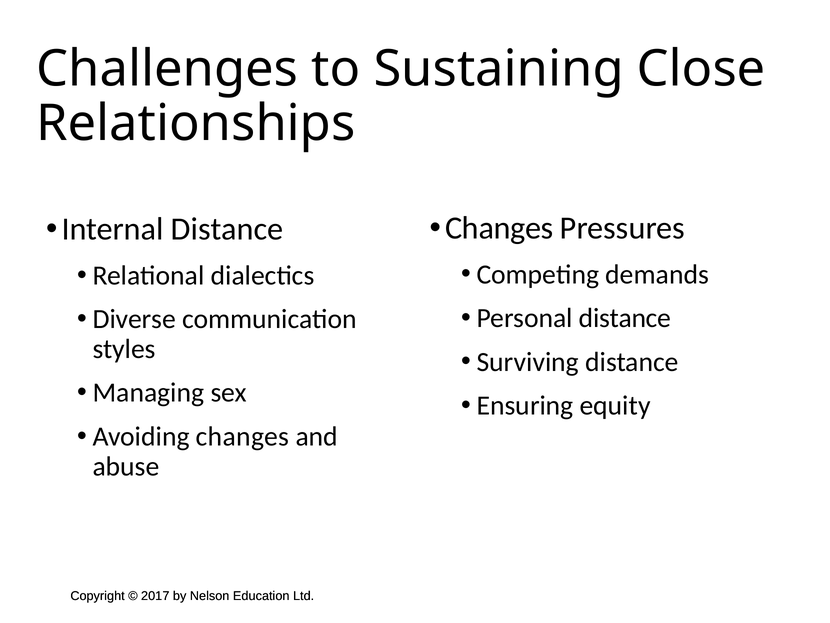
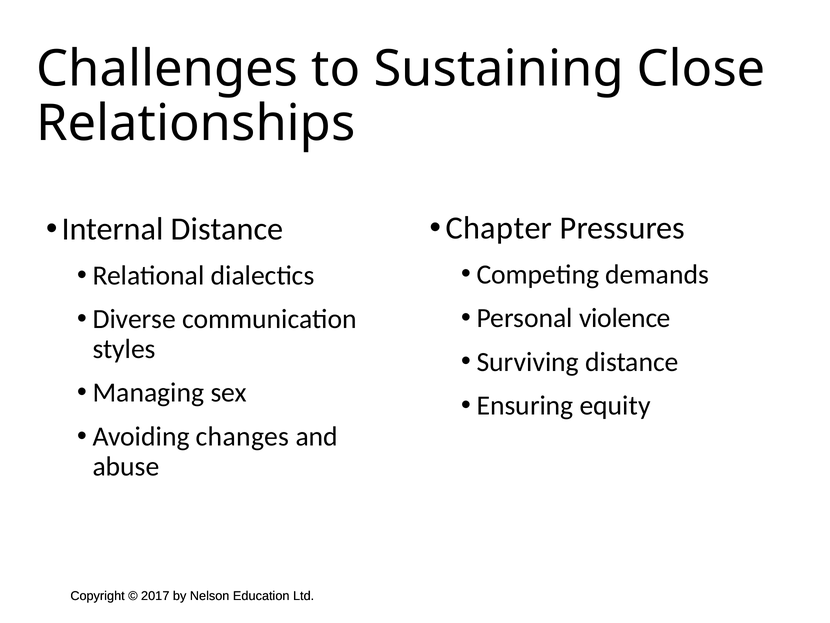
Changes: Changes -> Chapter (499, 228)
Personal distance: distance -> violence (625, 318)
